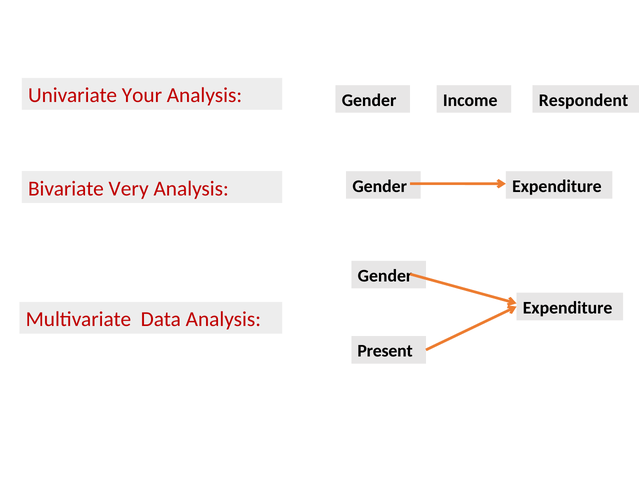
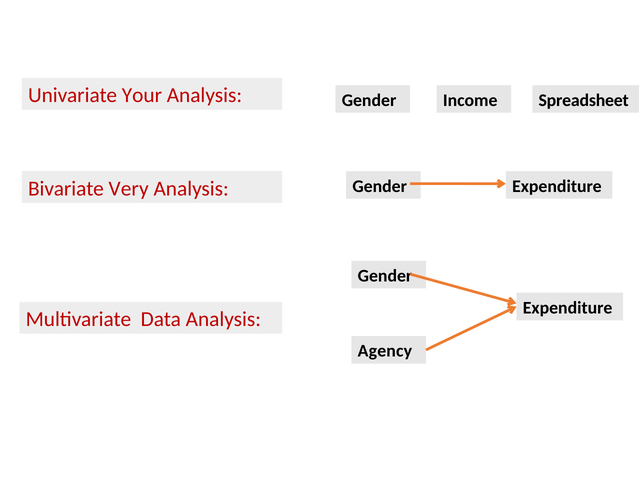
Respondent: Respondent -> Spreadsheet (584, 100)
Present: Present -> Agency (385, 351)
